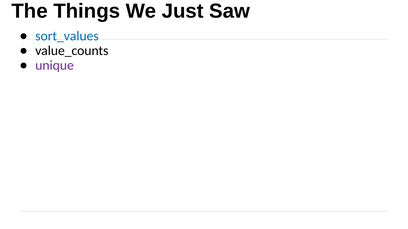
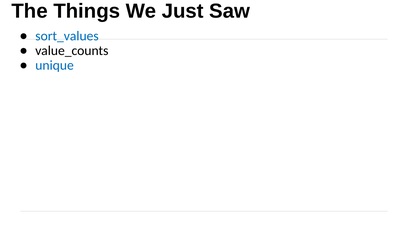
unique colour: purple -> blue (55, 66)
